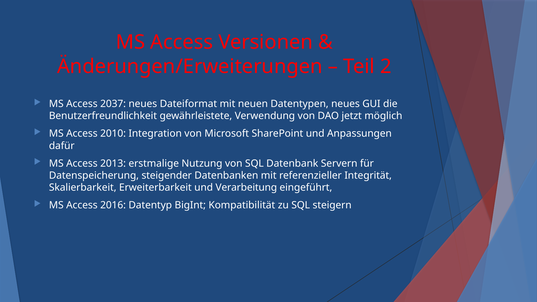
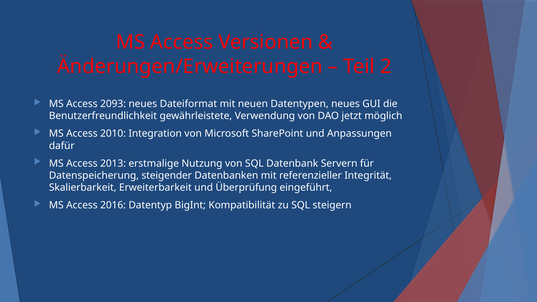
2037: 2037 -> 2093 (113, 104)
Verarbeitung: Verarbeitung -> Überprüfung (246, 188)
